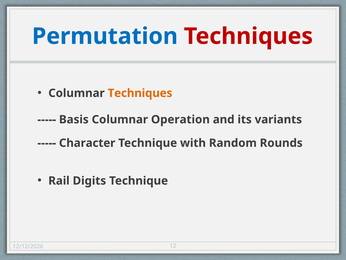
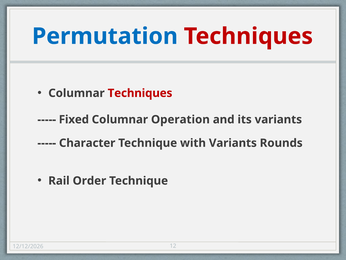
Techniques colour: orange -> red (140, 93)
Basis: Basis -> Fixed (74, 119)
with Random: Random -> Variants (233, 143)
Digits: Digits -> Order (89, 180)
